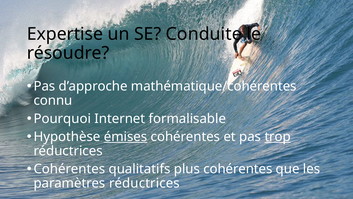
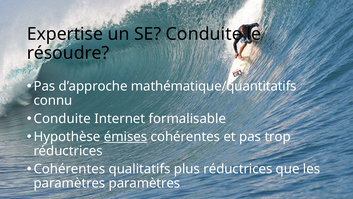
mathématique/cohérentes: mathématique/cohérentes -> mathématique/quantitatifs (214, 86)
Pourquoi: Pourquoi -> Conduite (62, 118)
trop underline: present -> none (278, 136)
plus cohérentes: cohérentes -> réductrices (238, 169)
paramètres réductrices: réductrices -> paramètres (144, 183)
